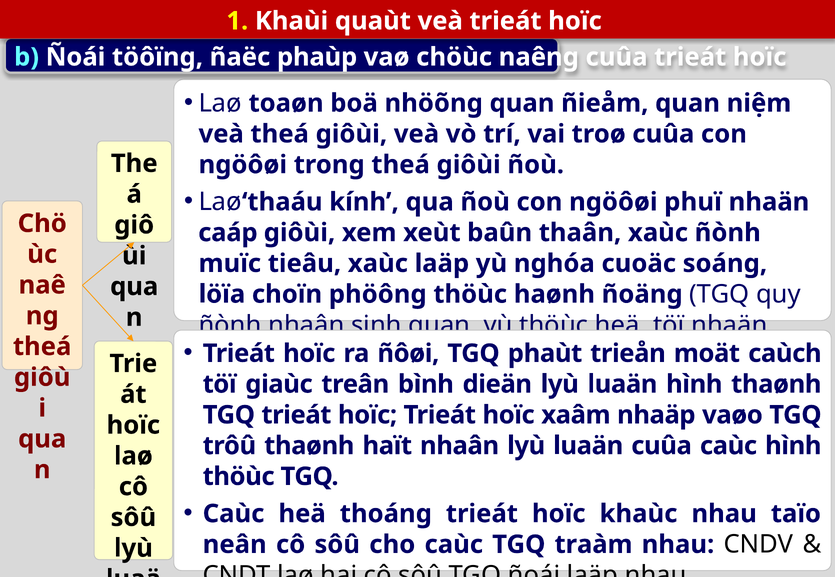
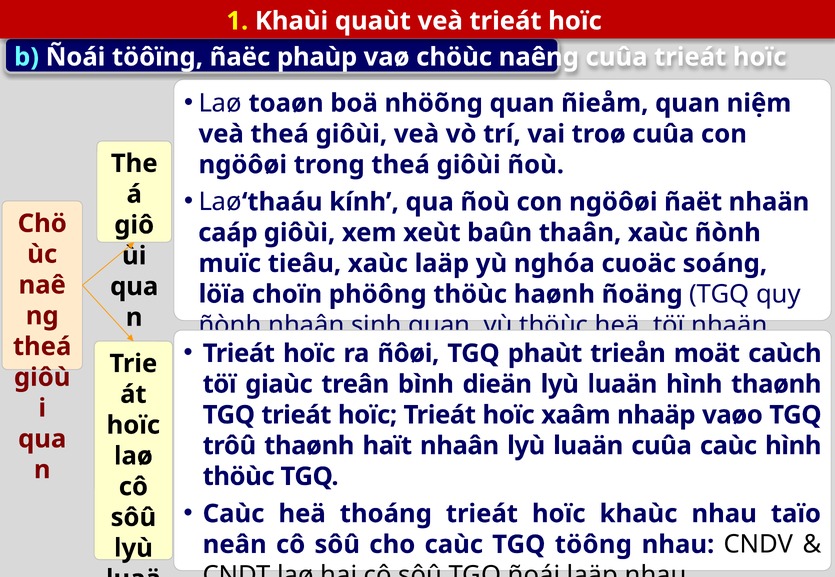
phuï: phuï -> ñaët (693, 202)
traàm: traàm -> töông (593, 545)
